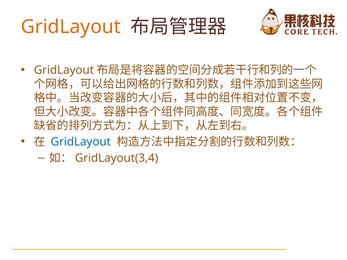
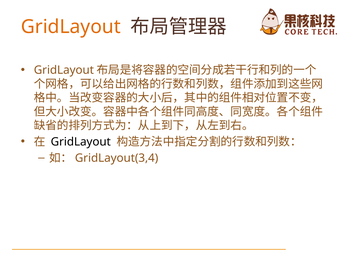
GridLayout colour: blue -> black (81, 142)
